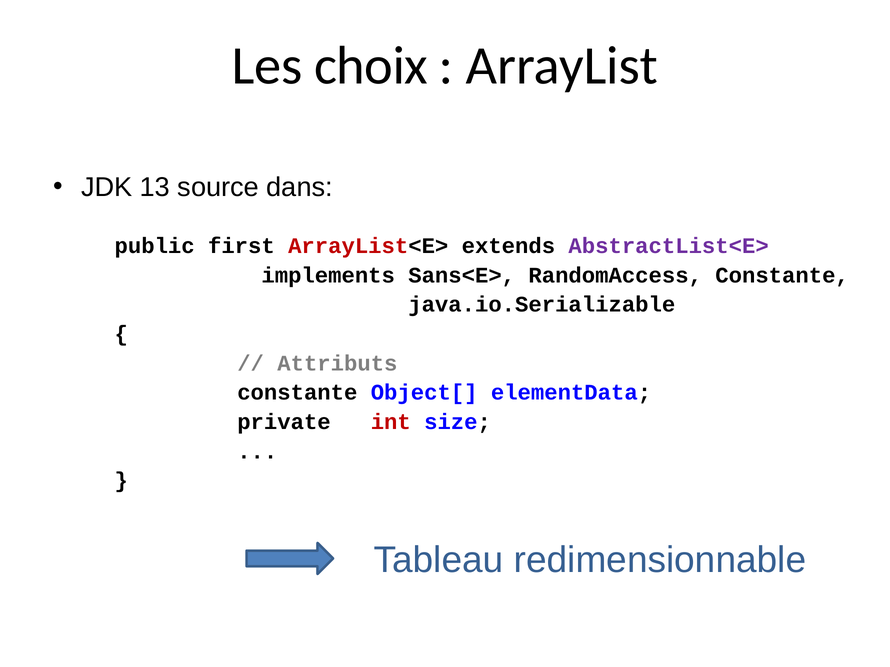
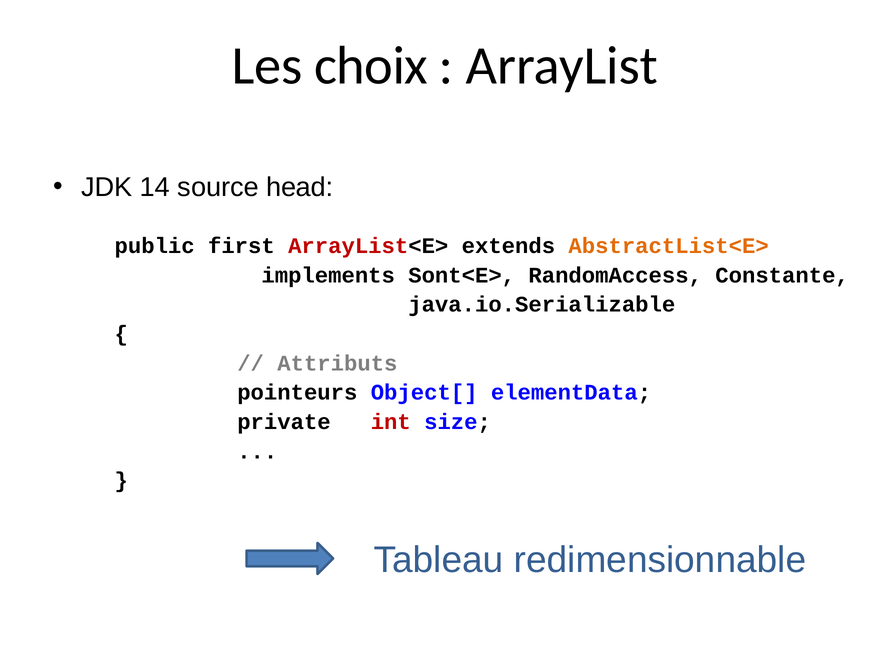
13: 13 -> 14 (155, 187)
dans: dans -> head (300, 187)
AbstractList<E> colour: purple -> orange (669, 246)
Sans<E>: Sans<E> -> Sont<E> (462, 275)
constante: constante -> pointeurs (297, 393)
